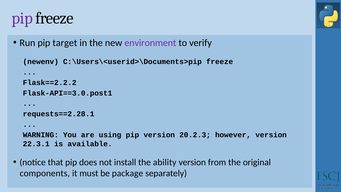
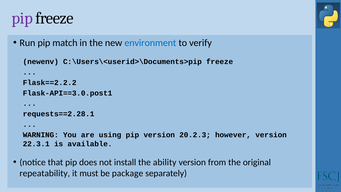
target: target -> match (65, 43)
environment colour: purple -> blue (150, 43)
components: components -> repeatability (45, 173)
